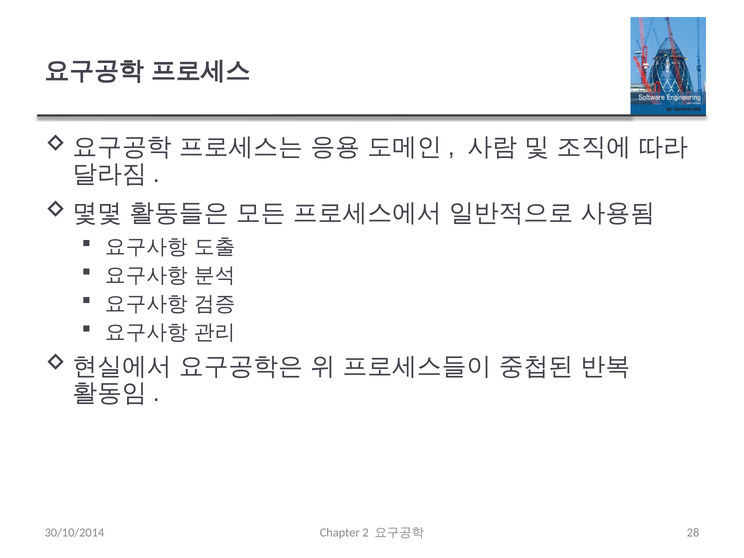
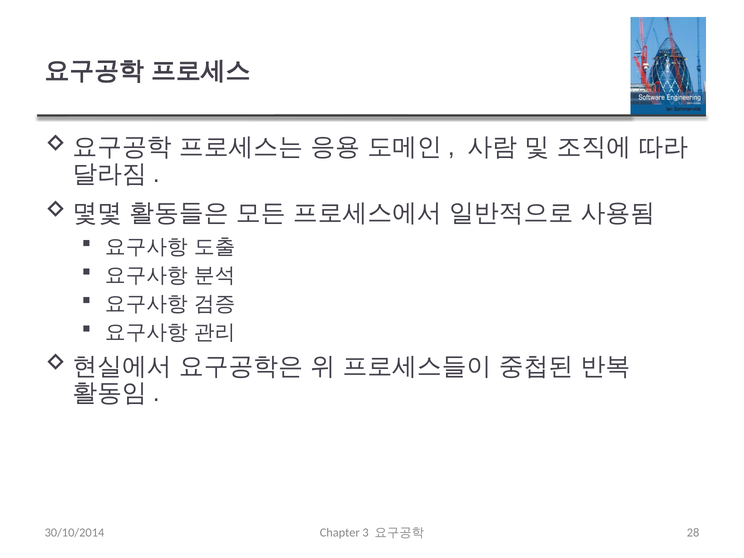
2: 2 -> 3 (366, 533)
